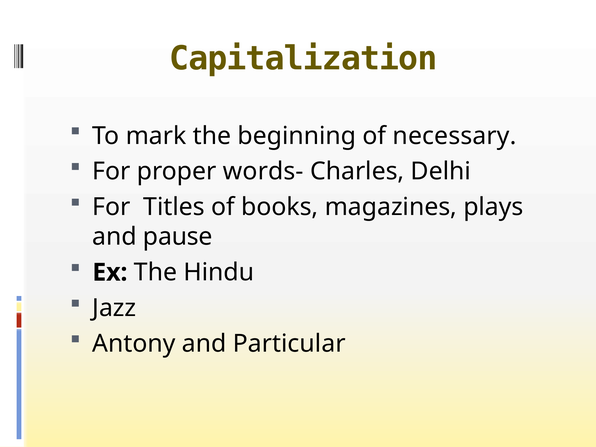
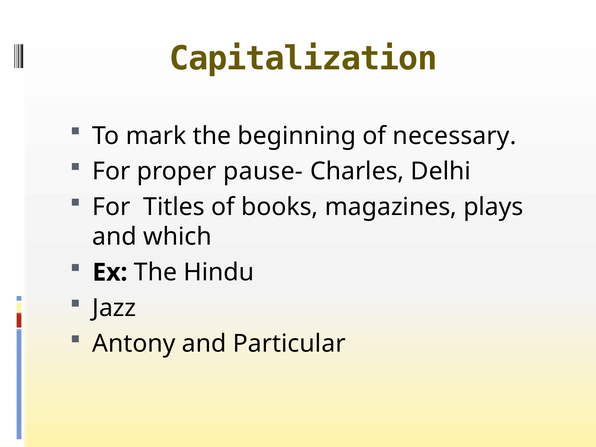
words-: words- -> pause- (263, 171)
pause: pause -> which (178, 237)
